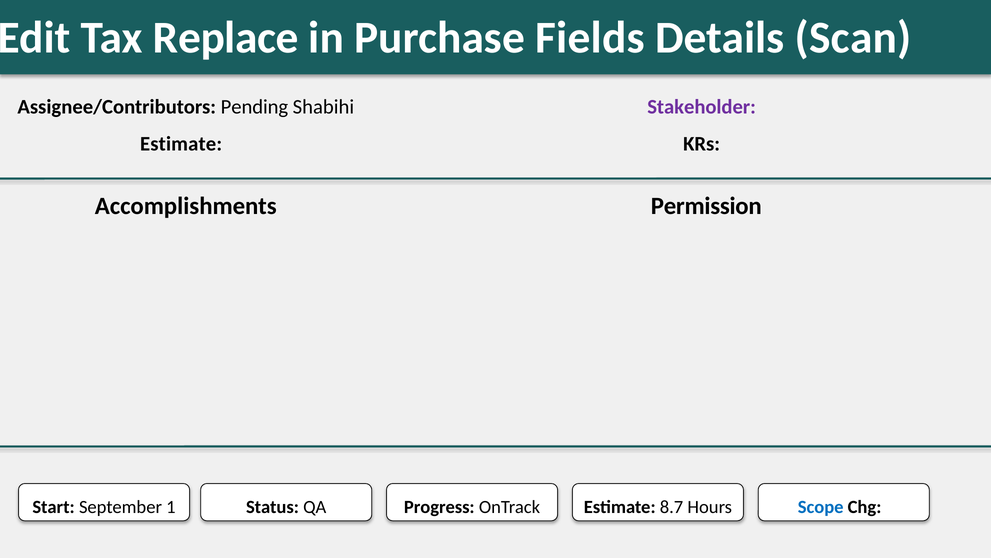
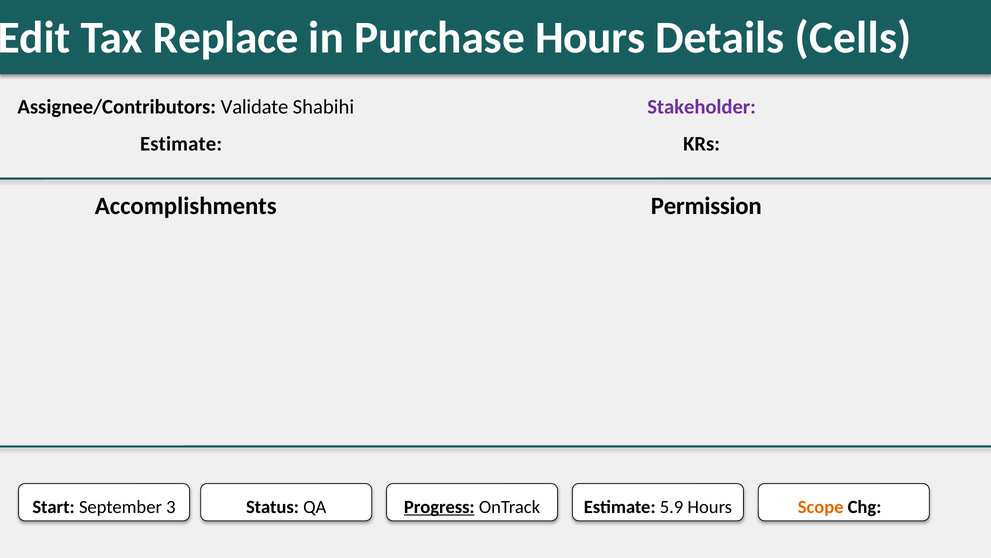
Purchase Fields: Fields -> Hours (590, 38)
Scan: Scan -> Cells (853, 38)
Pending: Pending -> Validate (255, 107)
1: 1 -> 3 (171, 507)
Progress underline: none -> present (439, 507)
8.7: 8.7 -> 5.9 (672, 507)
Scope colour: blue -> orange (821, 507)
